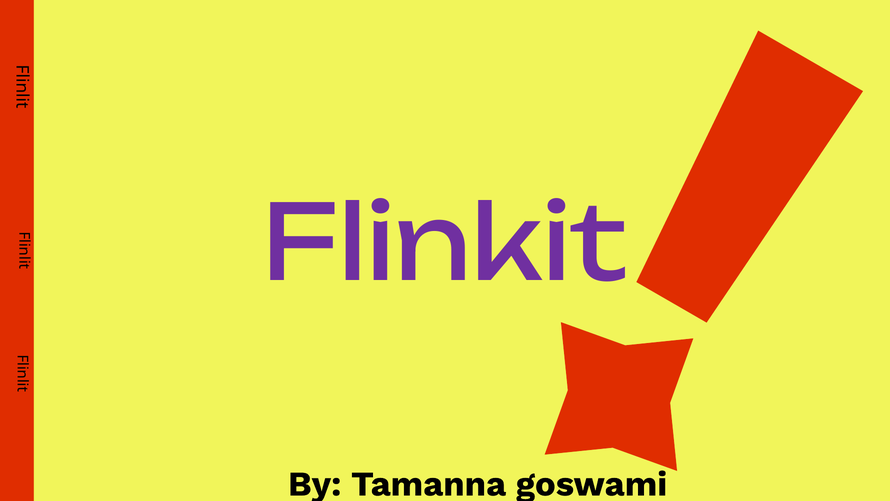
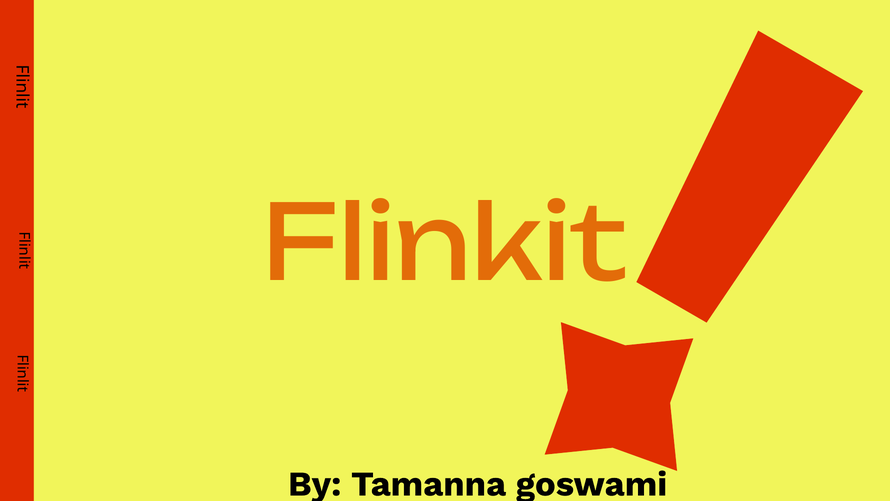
Flinkit colour: purple -> orange (445, 246)
